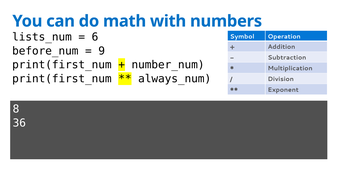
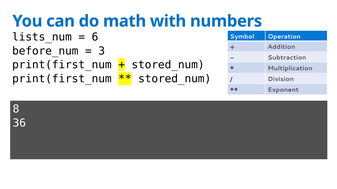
9: 9 -> 3 (102, 51)
number_num: number_num -> stored_num (168, 65)
always_num: always_num -> stored_num (175, 79)
